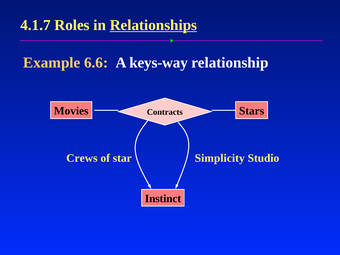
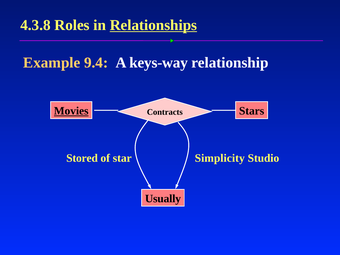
4.1.7: 4.1.7 -> 4.3.8 (36, 25)
6.6: 6.6 -> 9.4 (96, 63)
Movies underline: none -> present (71, 111)
Crews: Crews -> Stored (82, 158)
Instinct: Instinct -> Usually (163, 199)
